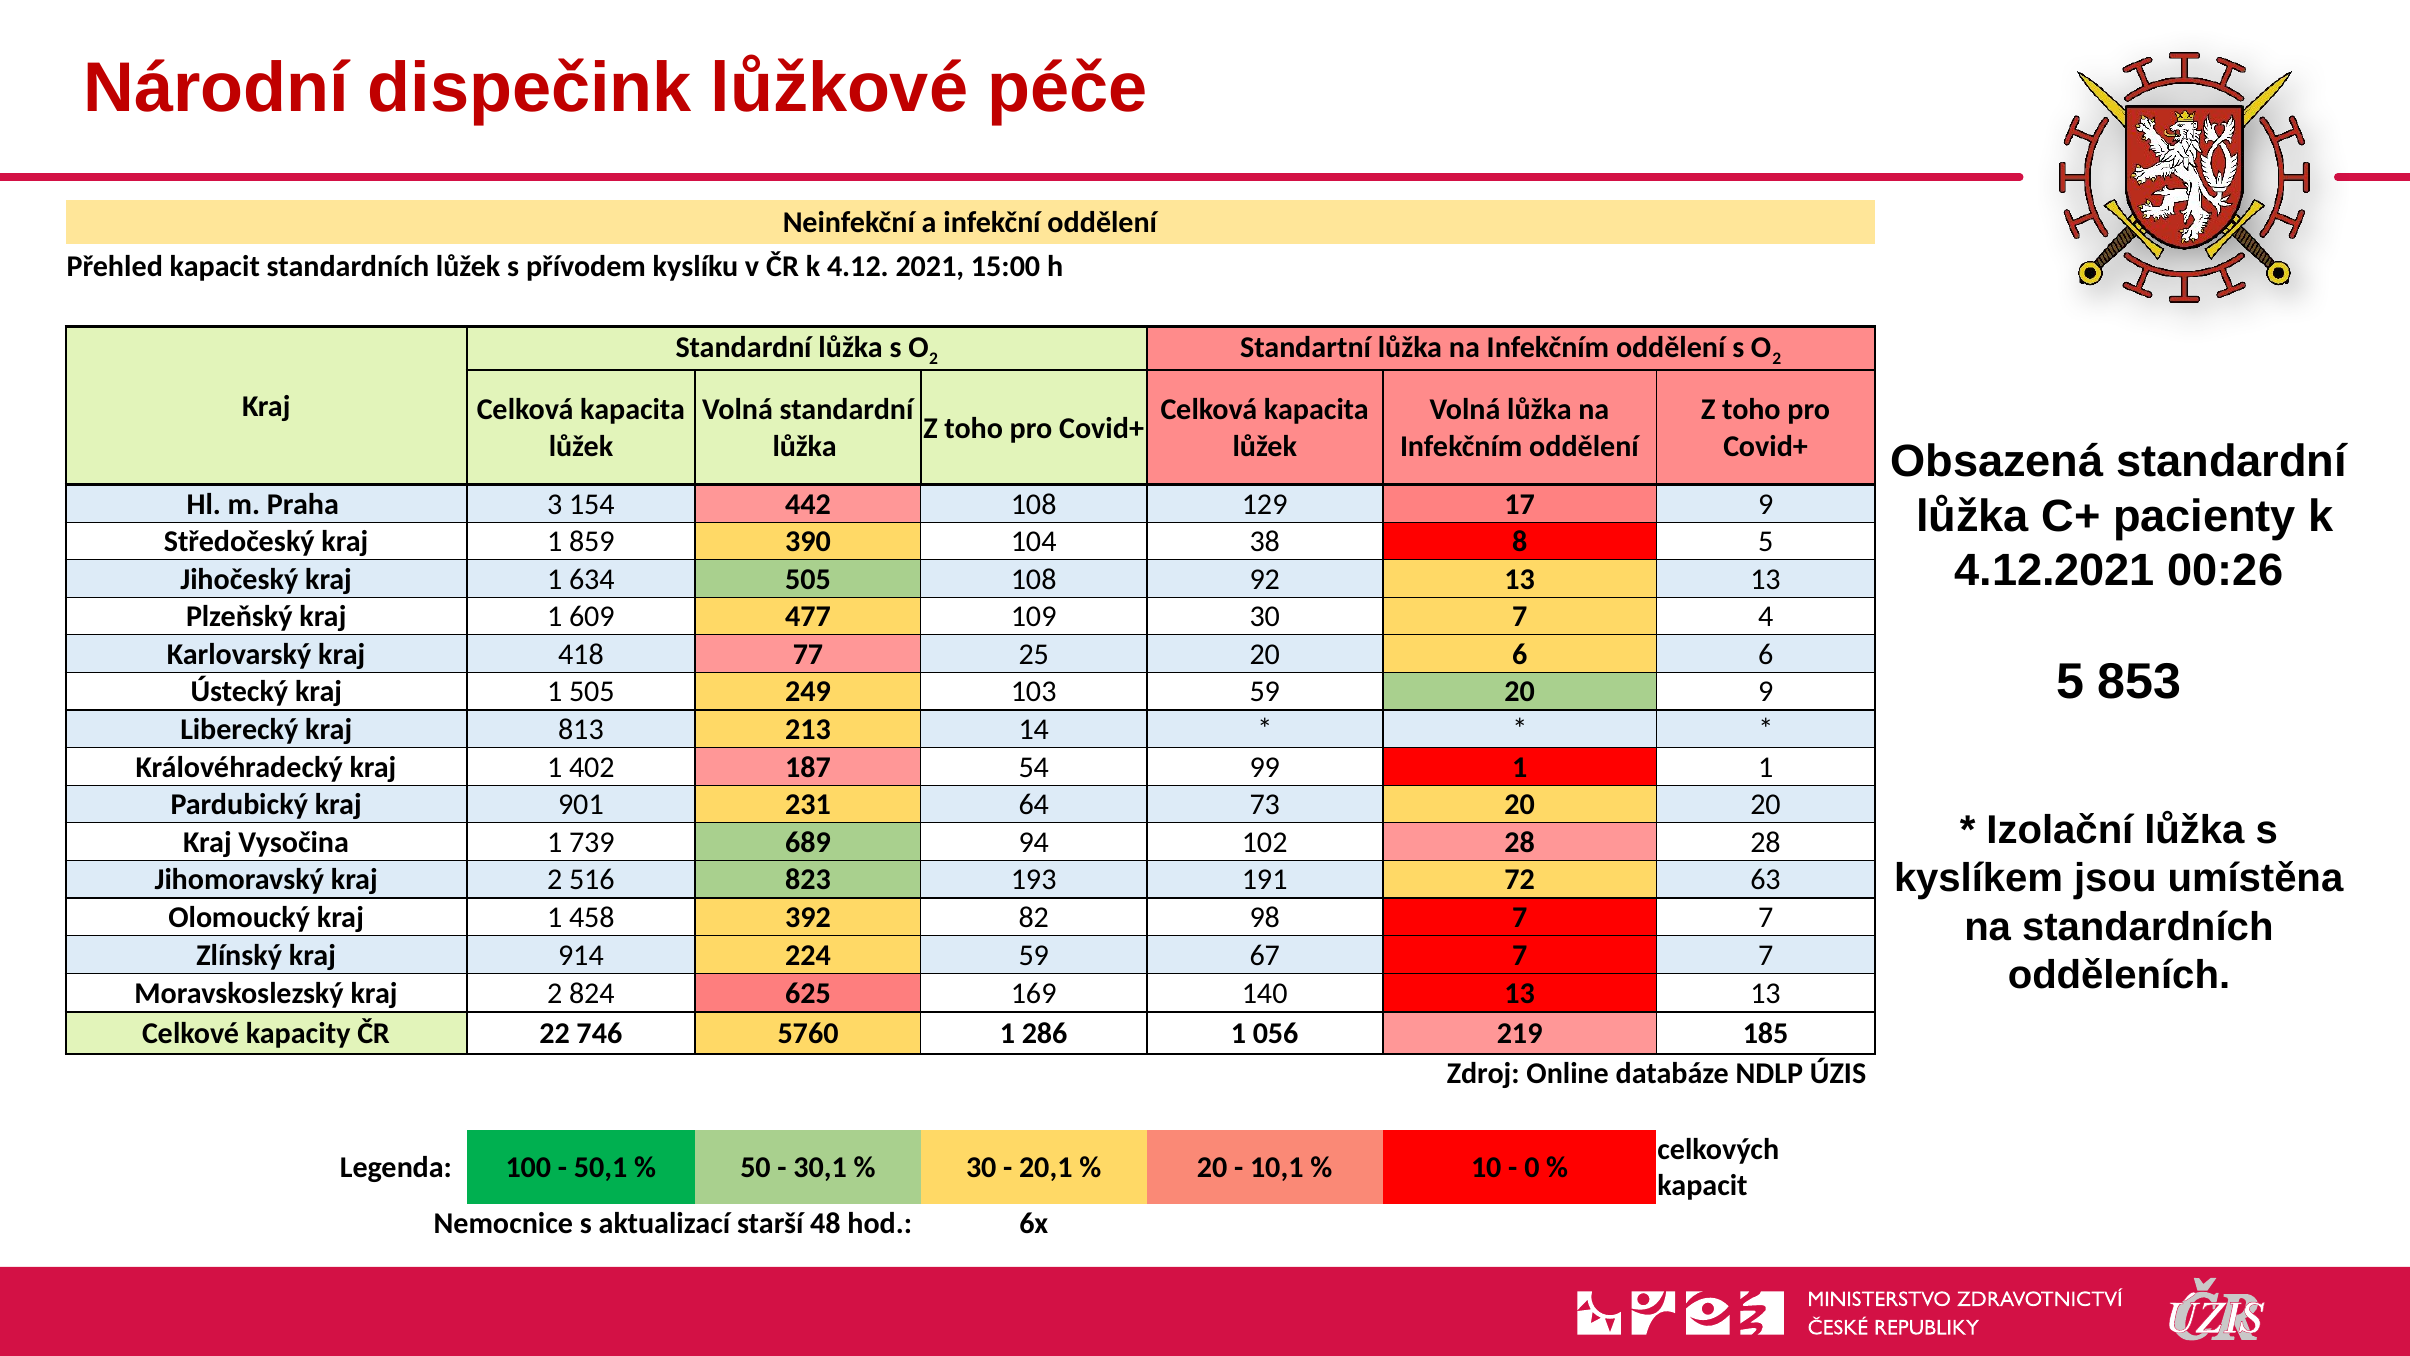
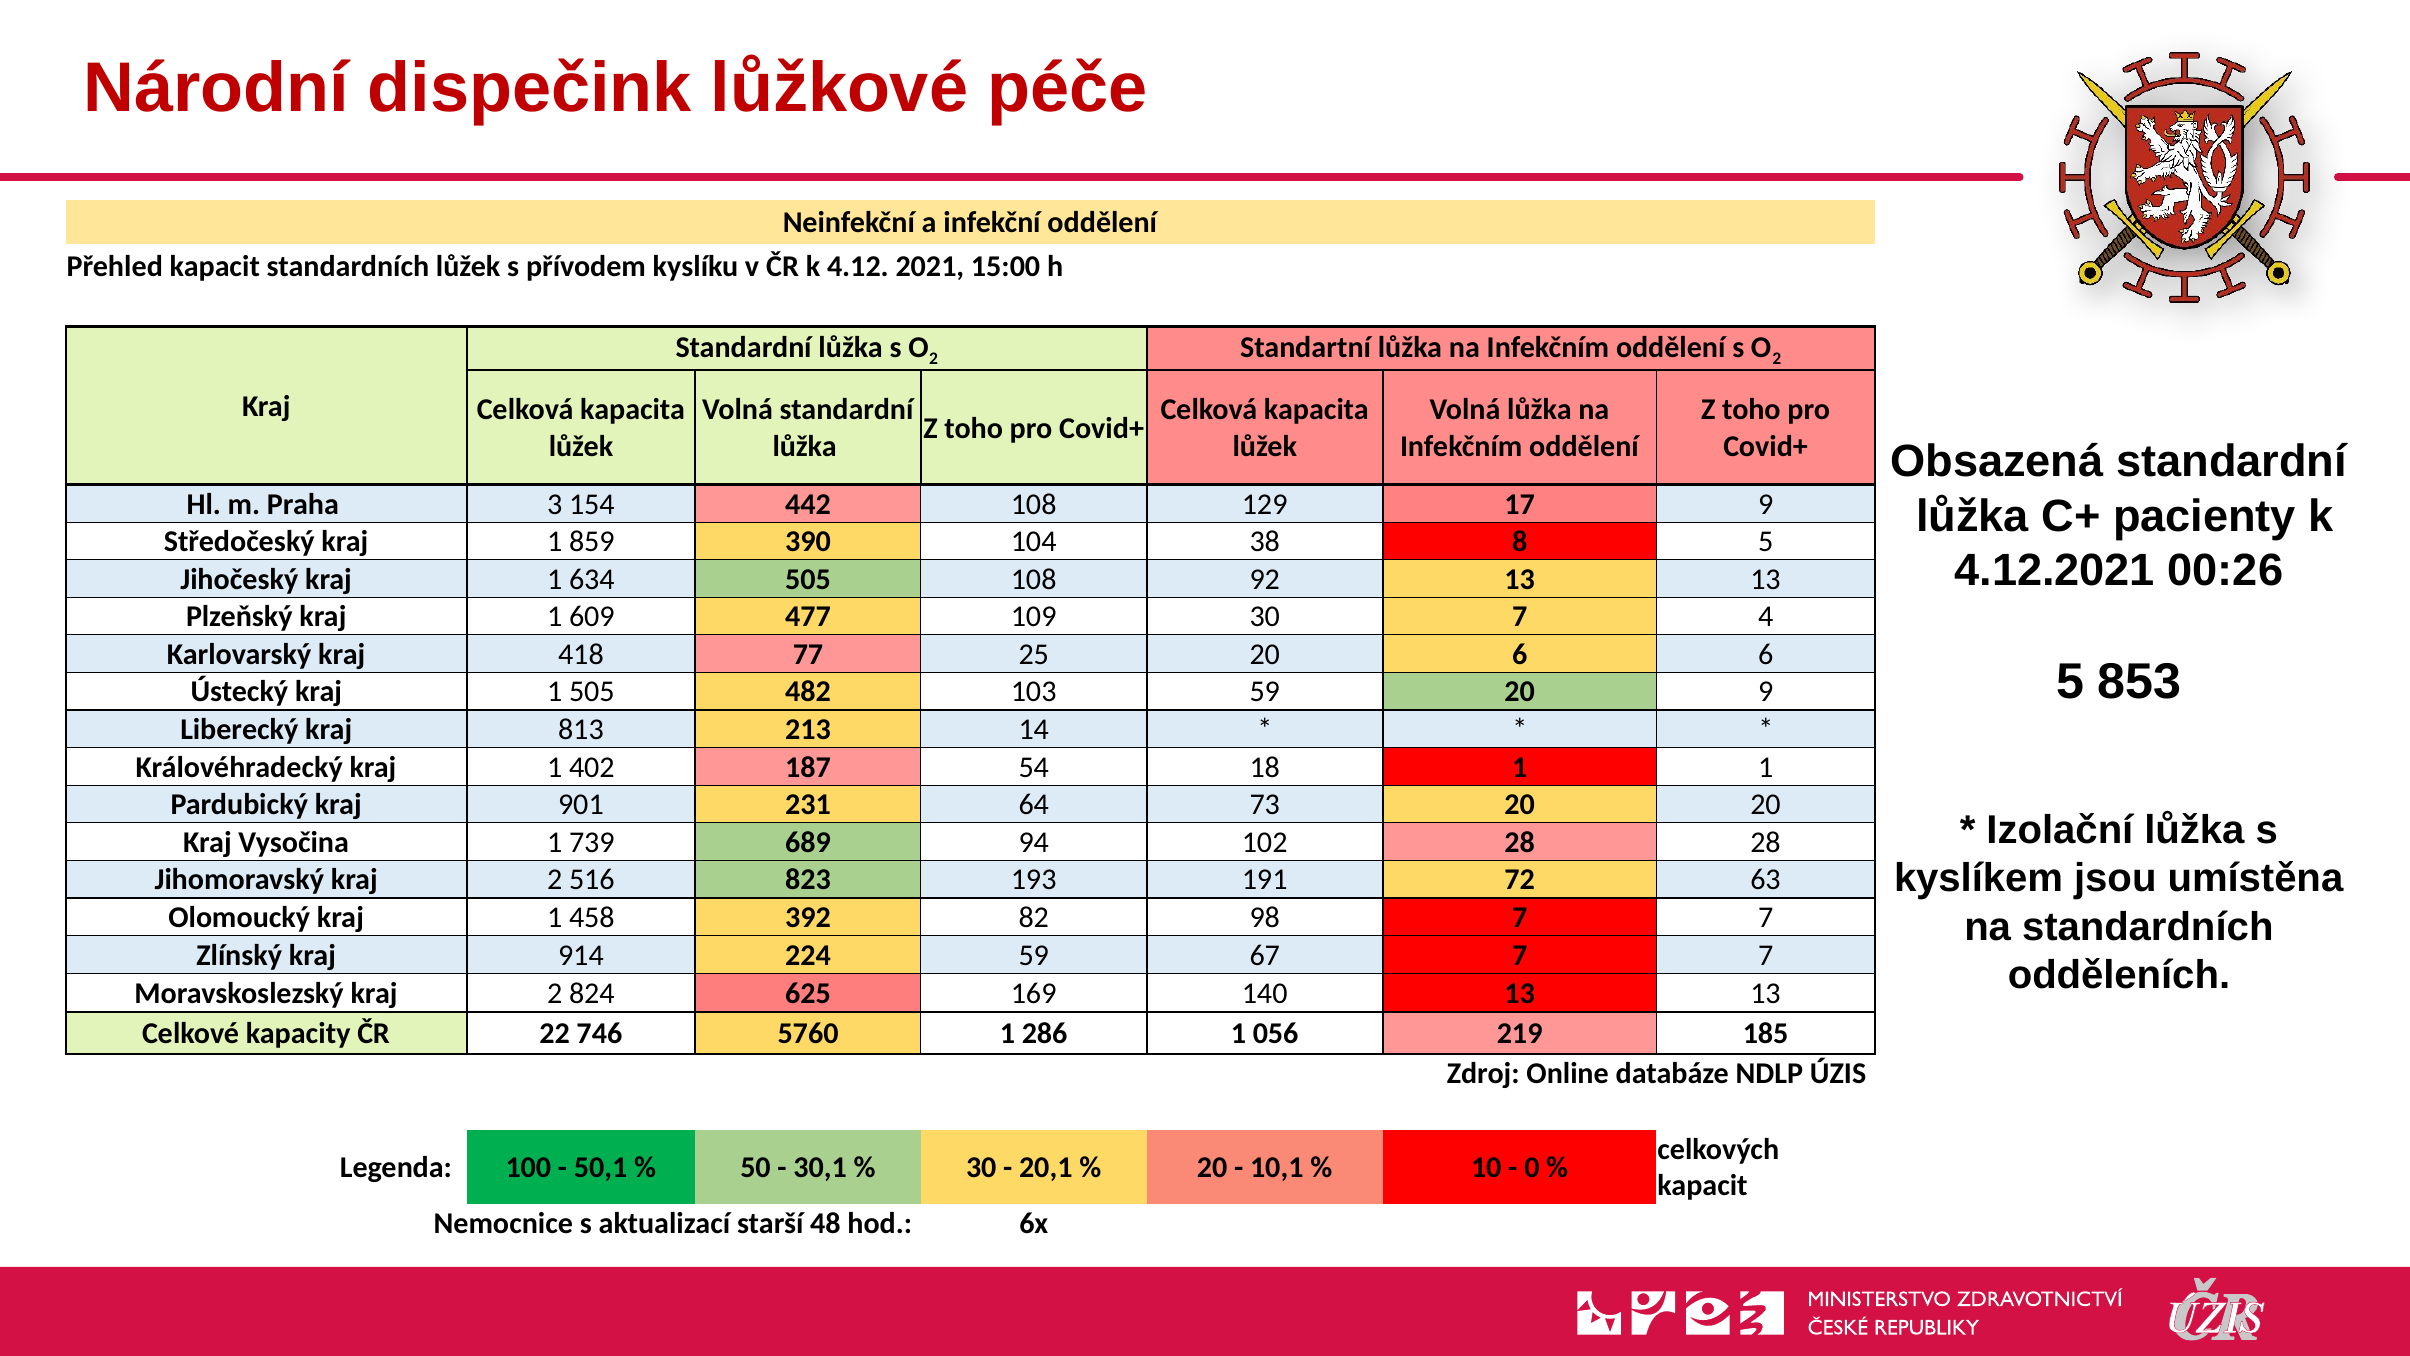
249: 249 -> 482 (808, 692)
99: 99 -> 18 (1265, 767)
